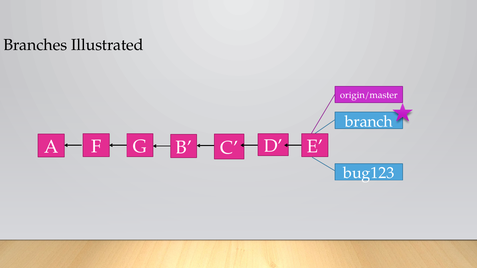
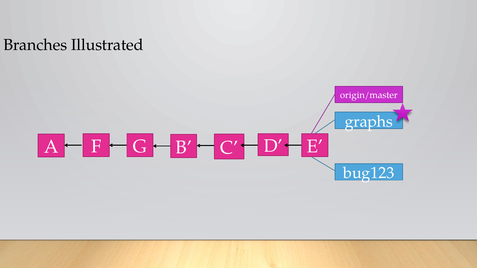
branch: branch -> graphs (369, 122)
